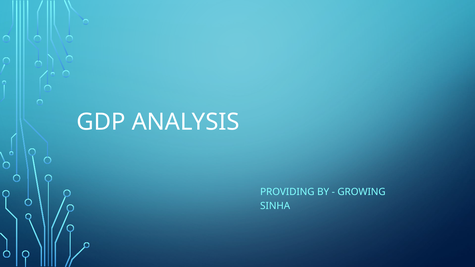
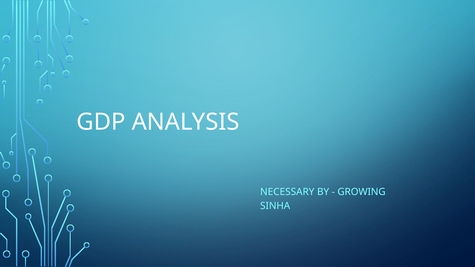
PROVIDING: PROVIDING -> NECESSARY (287, 192)
